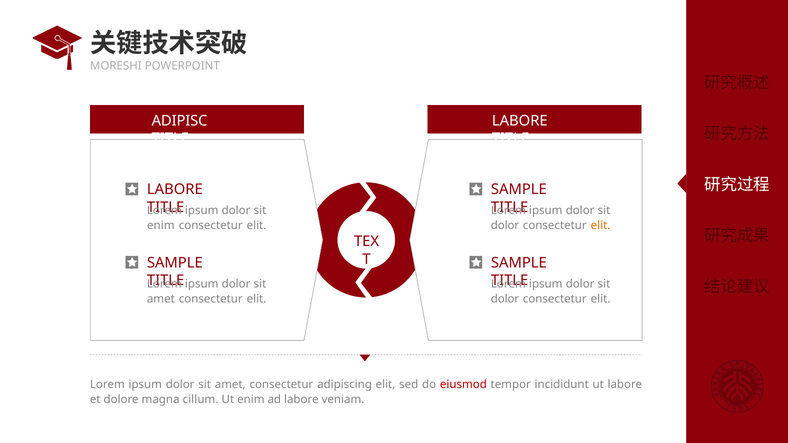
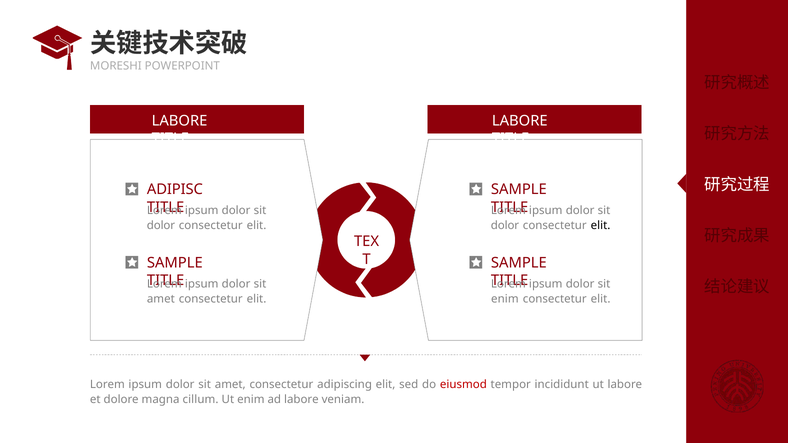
ADIPISC: ADIPISC -> LABORE (180, 121)
LABORE: LABORE -> ADIPISC (175, 190)
enim: enim -> dolor (161, 226)
elit colour: orange -> black (601, 226)
dolor: dolor -> enim (505, 299)
